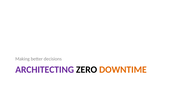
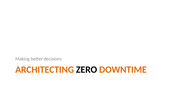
ARCHITECTING colour: purple -> orange (45, 69)
